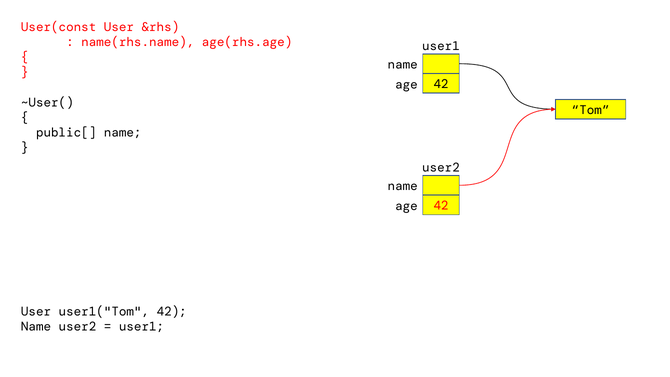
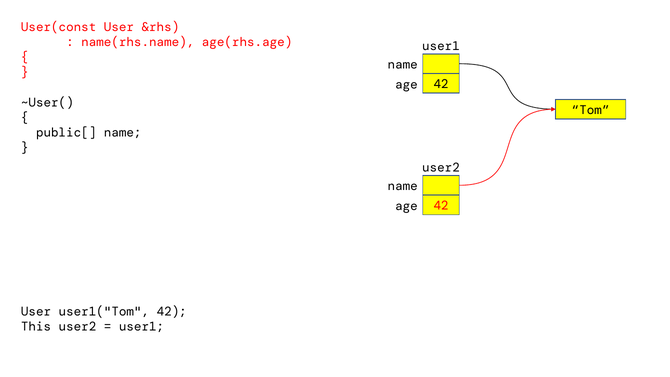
Name: Name -> This (36, 327)
